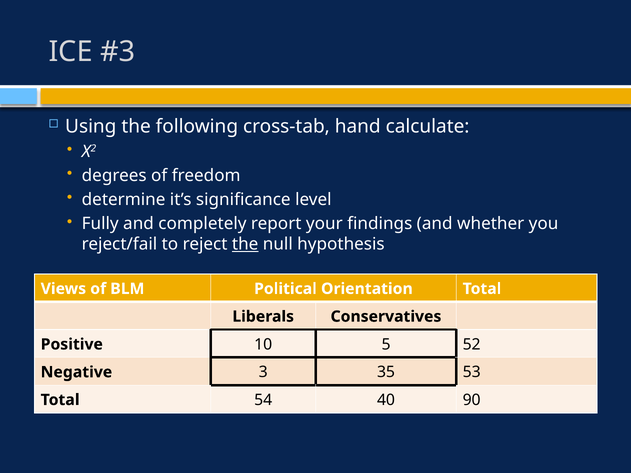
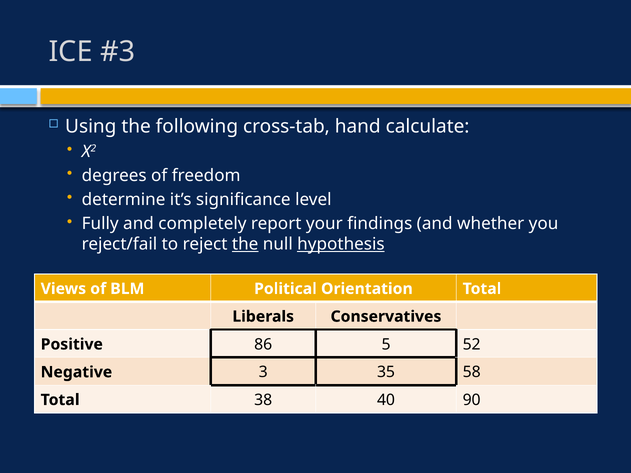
hypothesis underline: none -> present (341, 244)
10: 10 -> 86 (263, 345)
53: 53 -> 58 (472, 372)
54: 54 -> 38 (263, 400)
